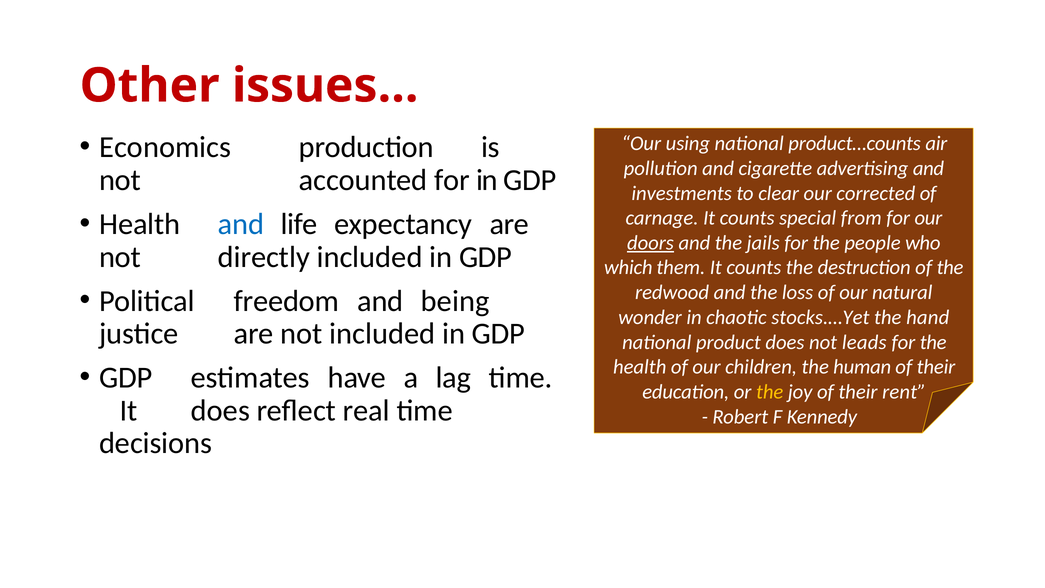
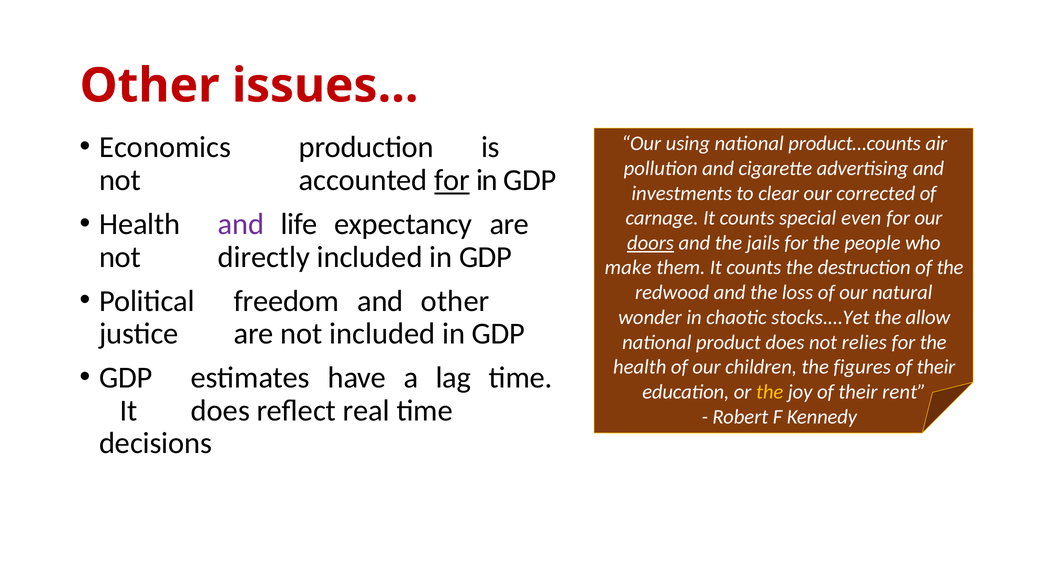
for underline: none -> present (452, 180)
and colour: blue -> purple (241, 224)
from: from -> even (861, 218)
which: which -> make (628, 268)
and being: being -> other (455, 301)
hand: hand -> allow (928, 317)
leads: leads -> relies (864, 342)
human: human -> figures (862, 367)
